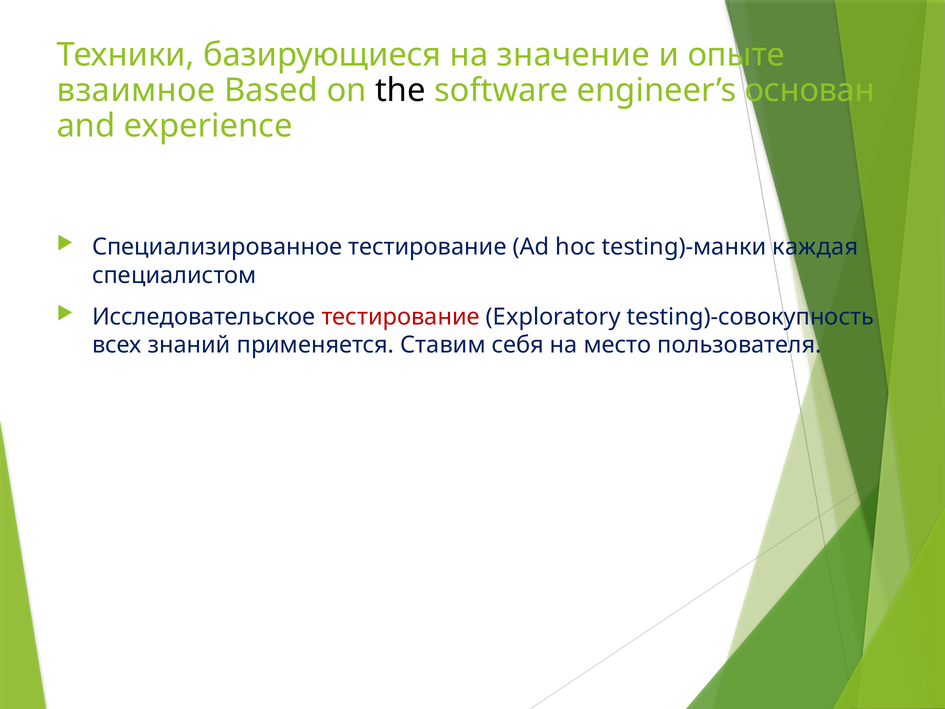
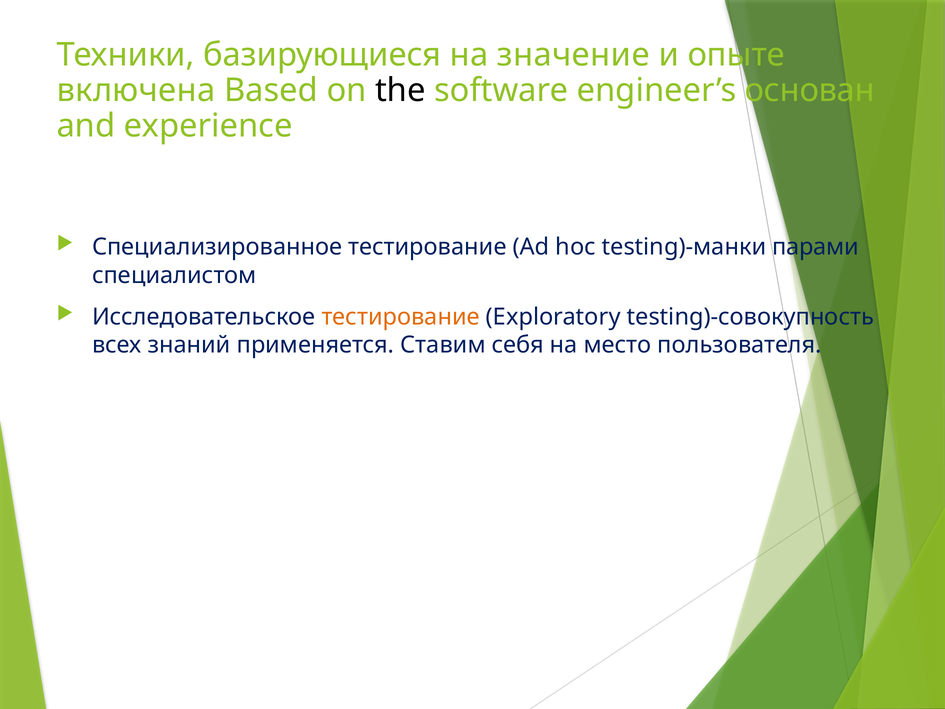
взаимное: взаимное -> включена (136, 91)
каждая: каждая -> парами (815, 247)
тестирование colour: red -> orange (401, 317)
